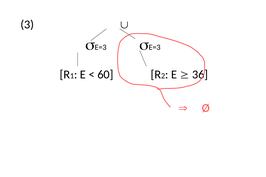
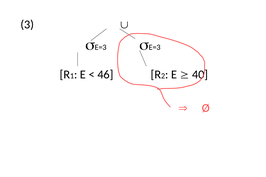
60: 60 -> 46 (105, 75)
36: 36 -> 40 (200, 75)
